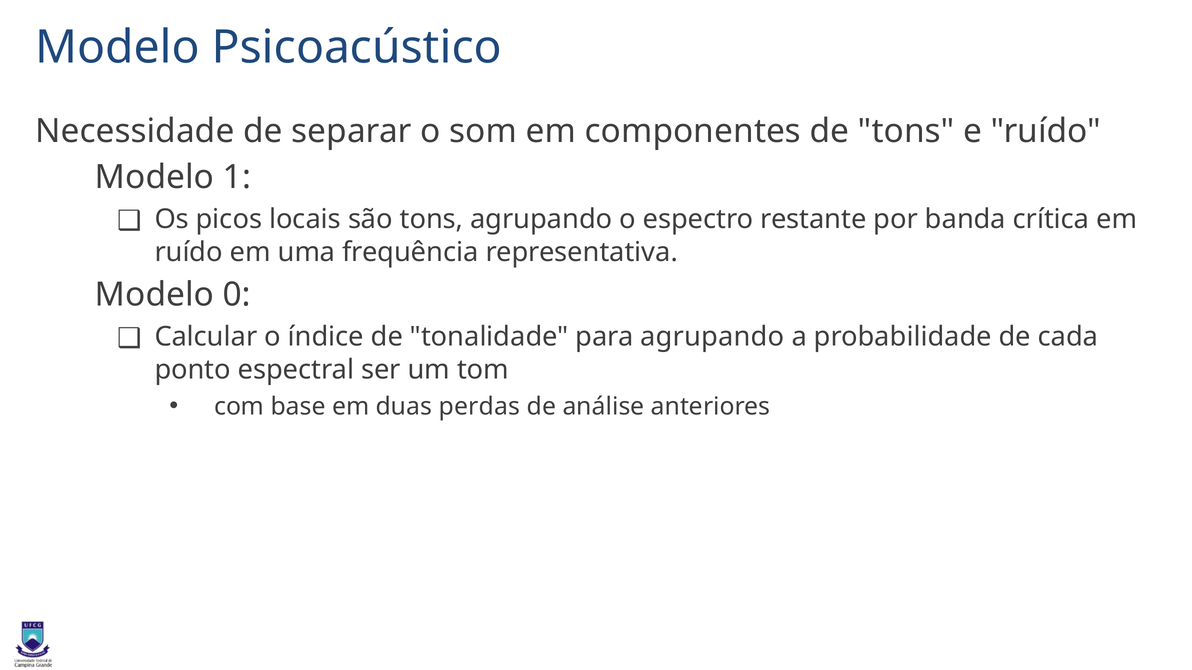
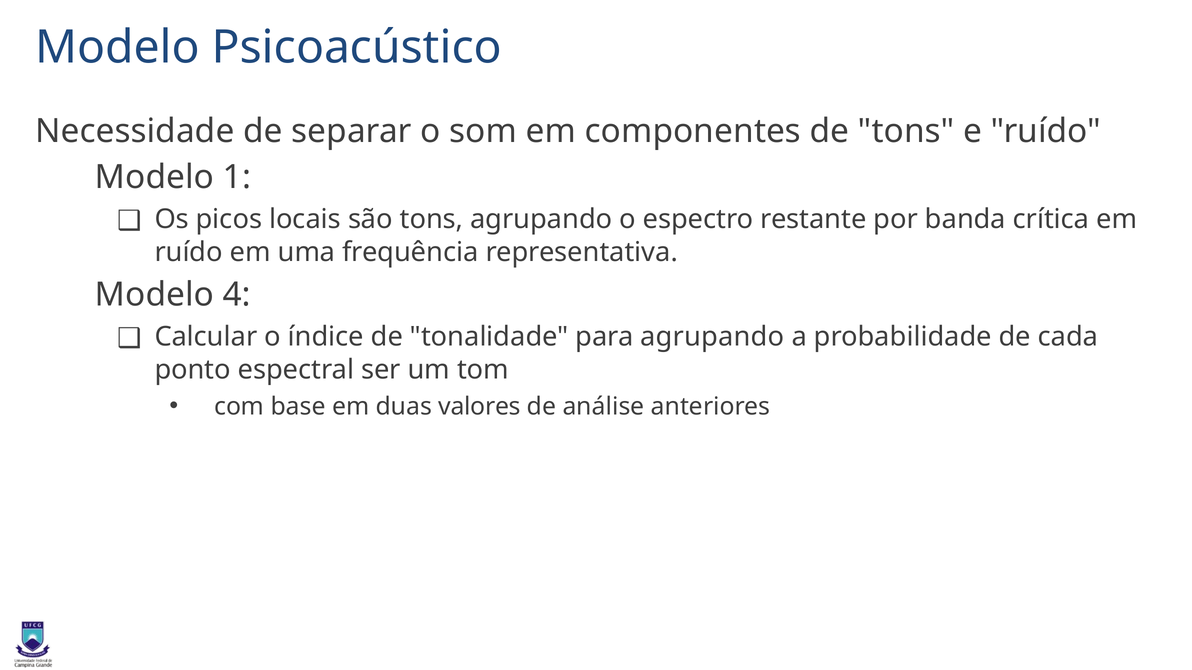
0: 0 -> 4 (237, 295)
perdas: perdas -> valores (480, 407)
